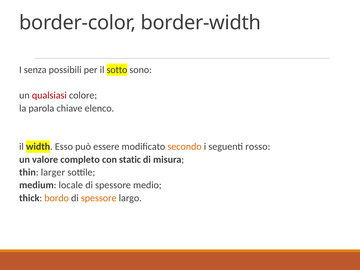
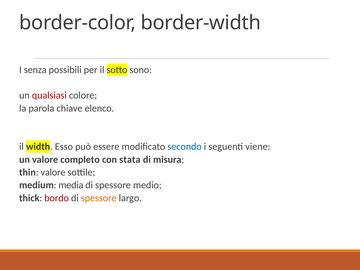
secondo colour: orange -> blue (185, 147)
rosso: rosso -> viene (258, 147)
static: static -> stata (130, 160)
thin larger: larger -> valore (53, 172)
locale: locale -> media (71, 185)
bordo colour: orange -> red (57, 198)
